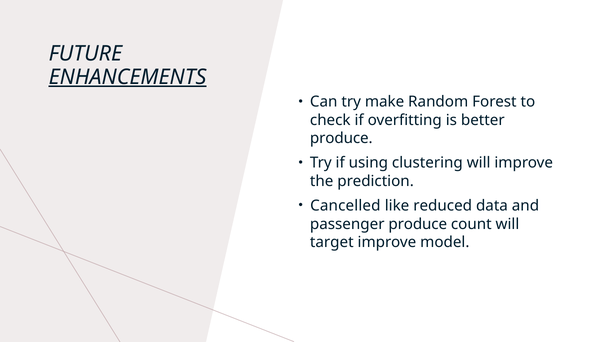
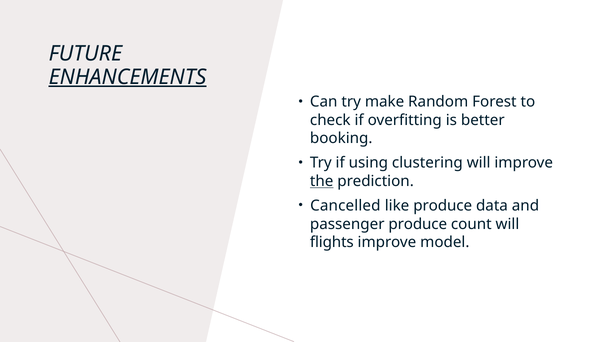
produce: produce -> booking (341, 138)
the underline: none -> present (322, 181)
like reduced: reduced -> produce (443, 206)
target: target -> flights (332, 242)
